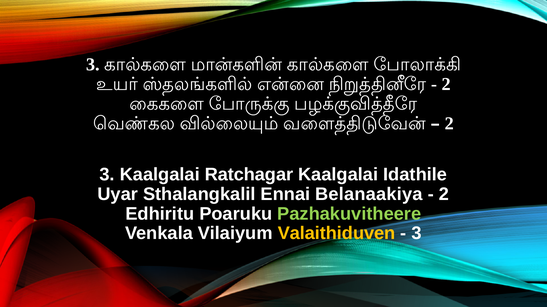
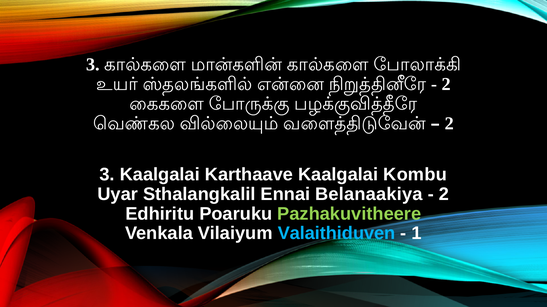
Ratchagar: Ratchagar -> Karthaave (249, 175)
Idathile: Idathile -> Kombu (415, 175)
Valaithiduven colour: yellow -> light blue (337, 234)
3: 3 -> 1 (416, 234)
